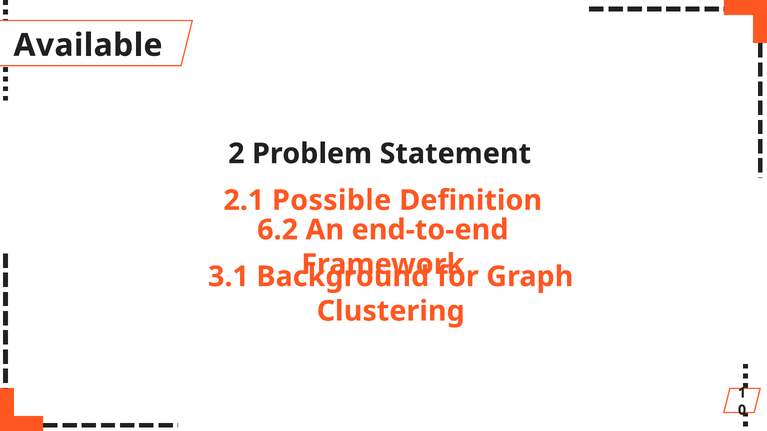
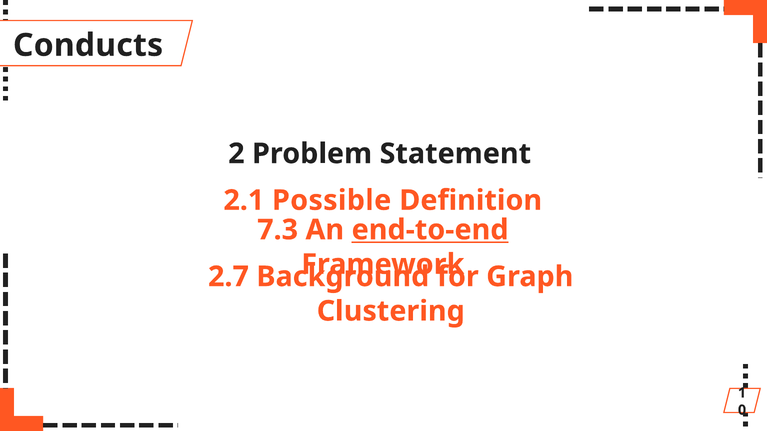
Available: Available -> Conducts (88, 45)
6.2: 6.2 -> 7.3 (278, 230)
end-to-end underline: none -> present (430, 230)
3.1: 3.1 -> 2.7 (228, 277)
